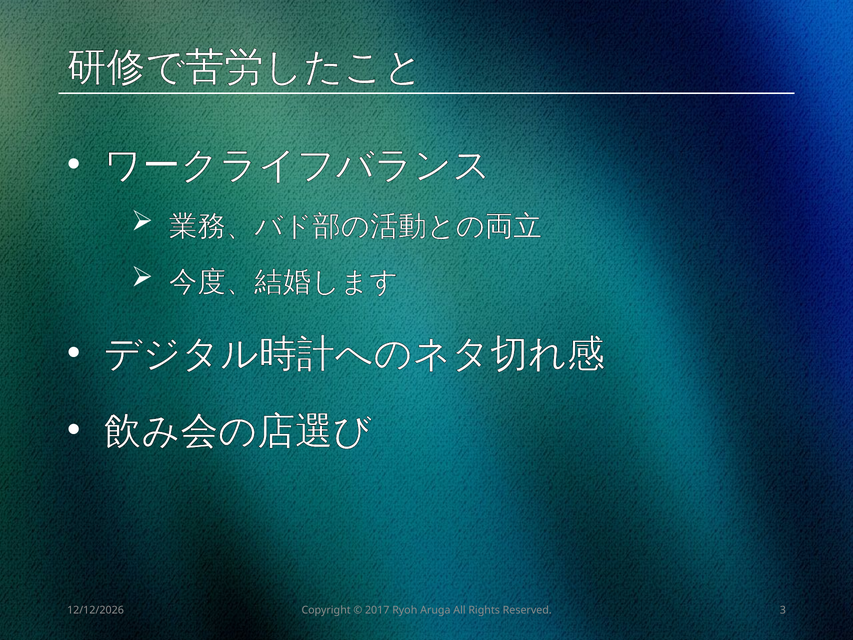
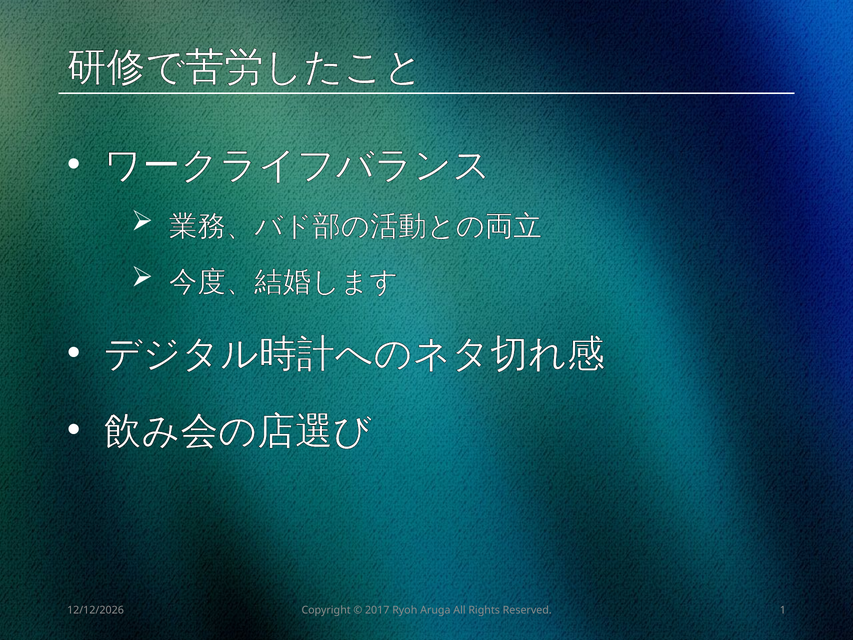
3: 3 -> 1 (783, 610)
